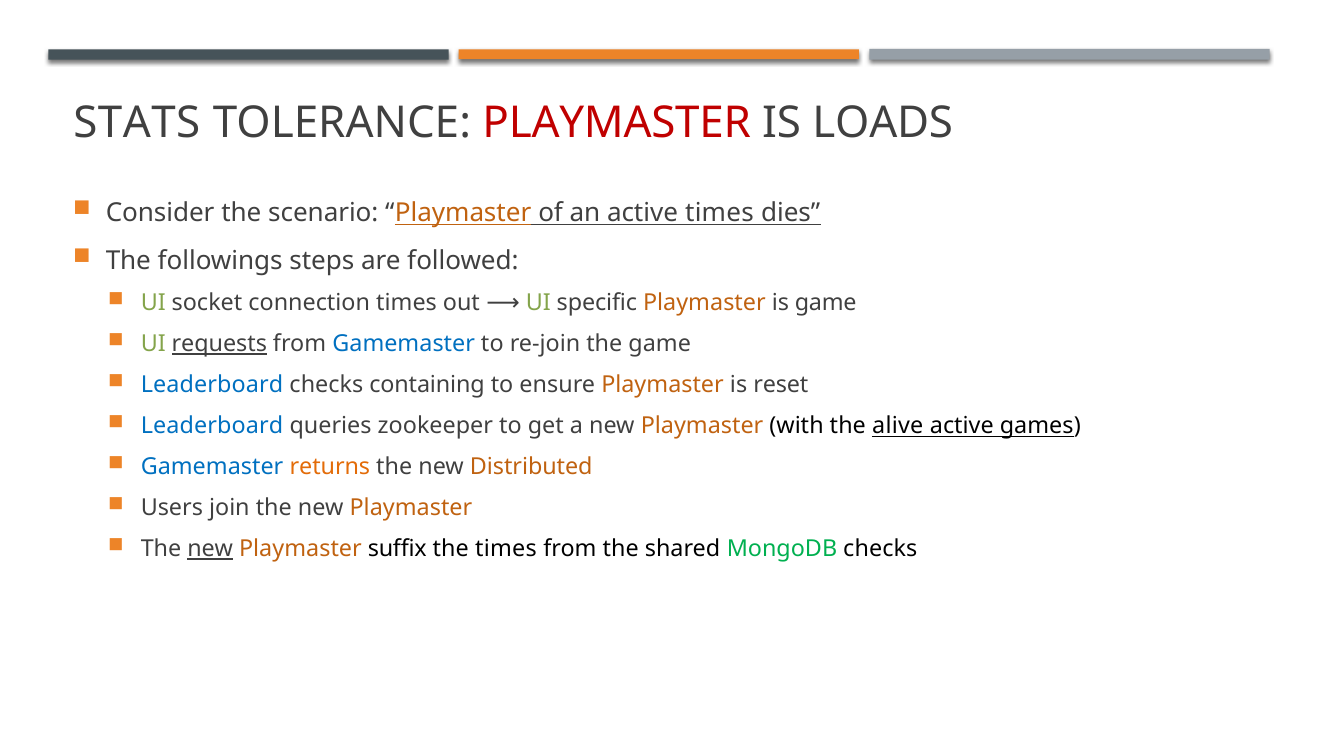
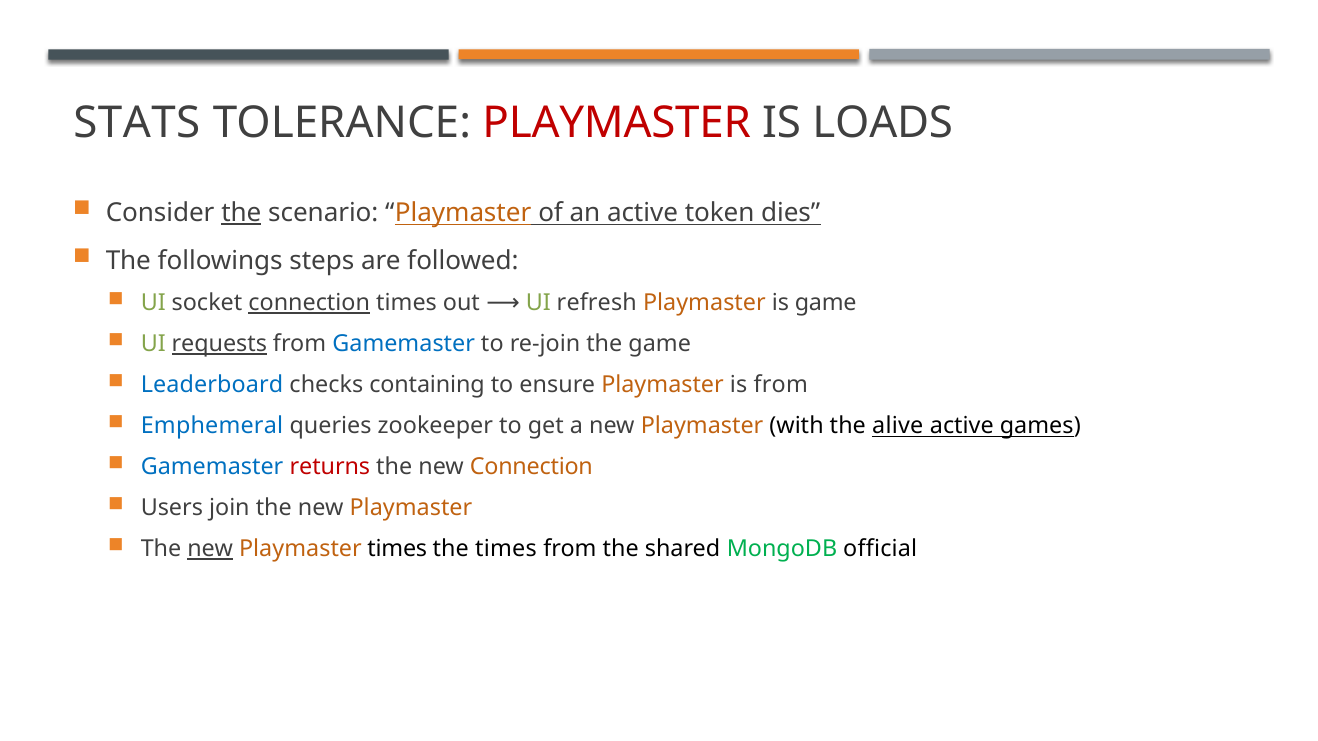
the underline: none -> present (241, 213)
active times: times -> token (720, 213)
connection underline: none -> present (309, 303)
specific: specific -> refresh (597, 303)
is reset: reset -> from (781, 385)
Leaderboard: Leaderboard -> Emphemeral (212, 426)
returns colour: orange -> red (330, 467)
new Distributed: Distributed -> Connection (531, 467)
Playmaster suffix: suffix -> times (397, 549)
MongoDB checks: checks -> official (880, 549)
